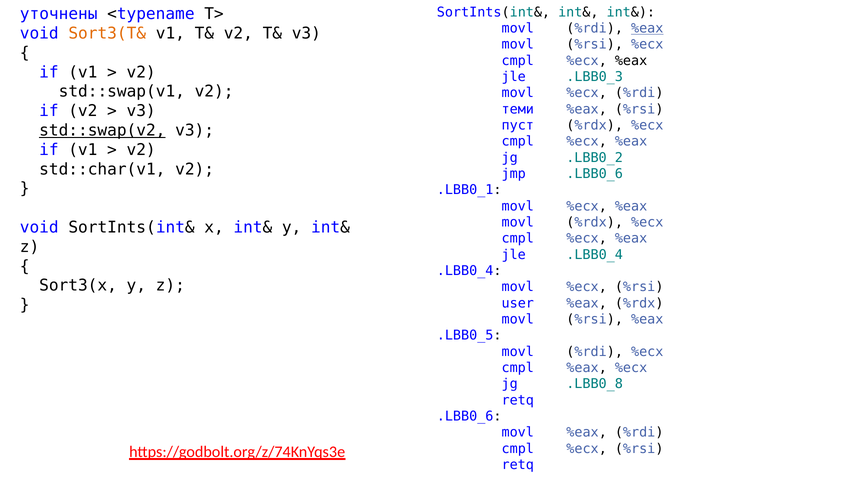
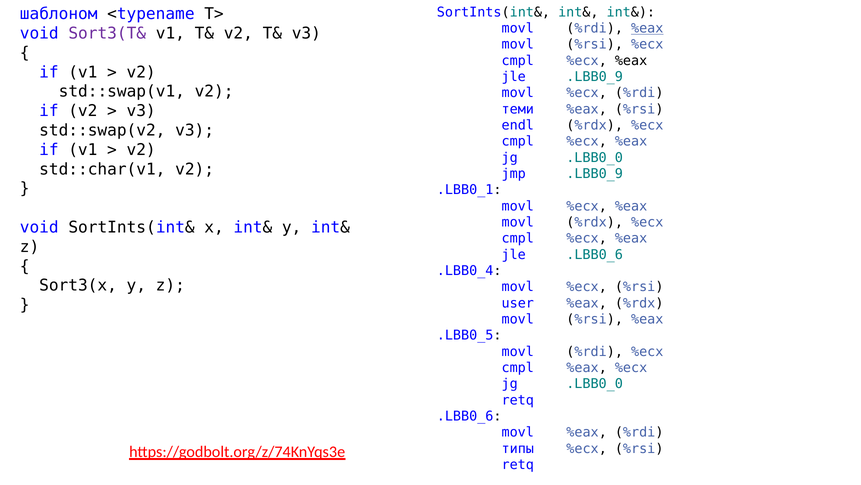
уточнены: уточнены -> шаблоном (59, 14)
Sort3(T& colour: orange -> purple (107, 33)
jle .LBB0_3: .LBB0_3 -> .LBB0_9 (595, 77)
пуст: пуст -> endl (518, 125)
std::swap(v2 underline: present -> none (102, 130)
.LBB0_2: .LBB0_2 -> .LBB0_0 (595, 157)
jmp .LBB0_6: .LBB0_6 -> .LBB0_9 (595, 174)
jle .LBB0_4: .LBB0_4 -> .LBB0_6 (595, 254)
.LBB0_8: .LBB0_8 -> .LBB0_0 (595, 383)
cmpl: cmpl -> типы (518, 448)
